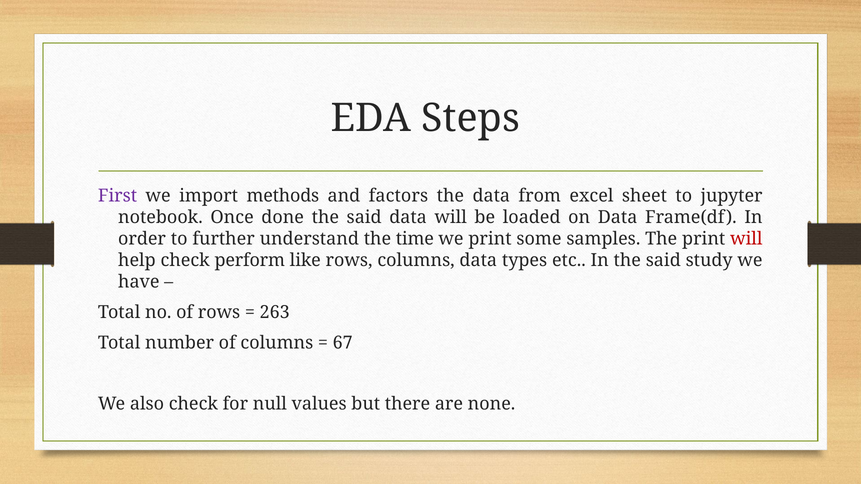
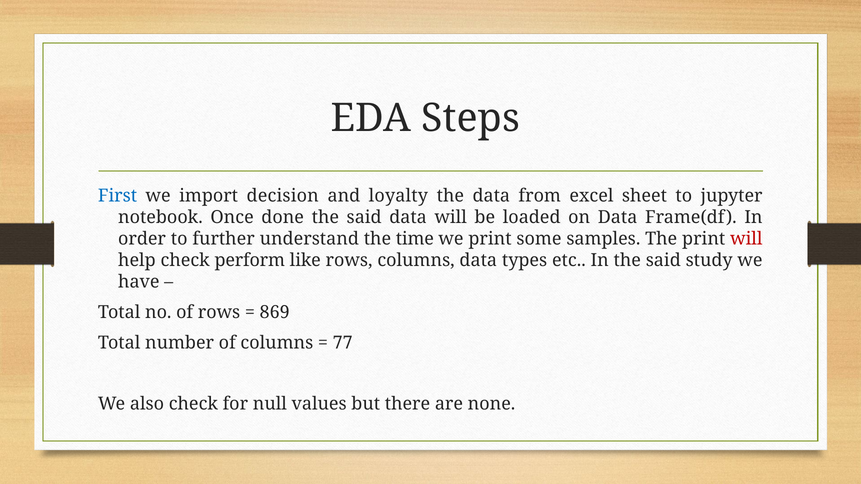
First colour: purple -> blue (118, 196)
methods: methods -> decision (283, 196)
factors: factors -> loyalty (398, 196)
263: 263 -> 869 (275, 312)
67: 67 -> 77 (343, 343)
